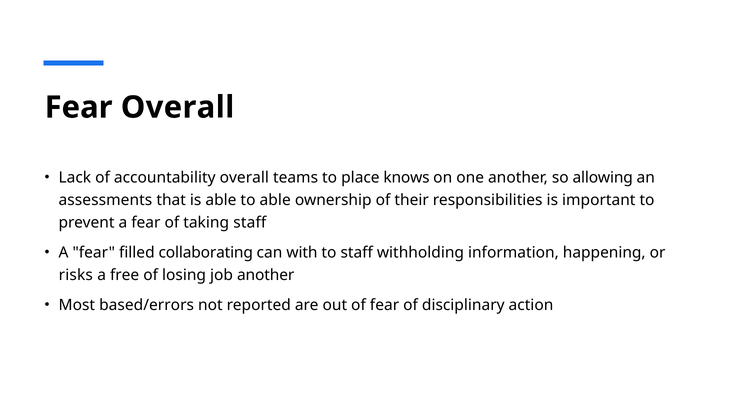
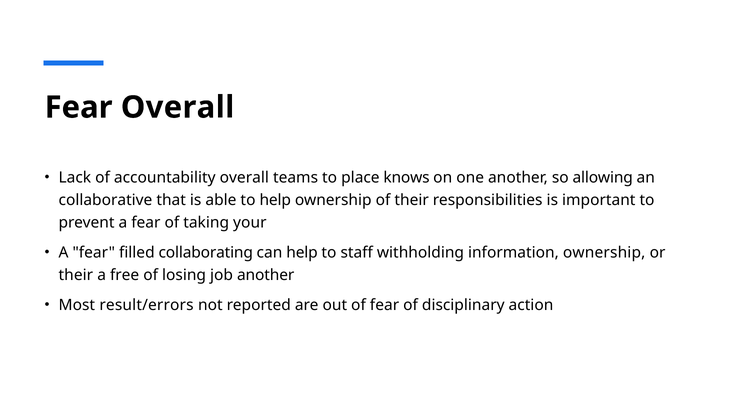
assessments: assessments -> collaborative (105, 200)
to able: able -> help (275, 200)
taking staff: staff -> your (250, 222)
can with: with -> help (302, 252)
information happening: happening -> ownership (604, 252)
risks: risks -> their (76, 275)
based/errors: based/errors -> result/errors (147, 305)
